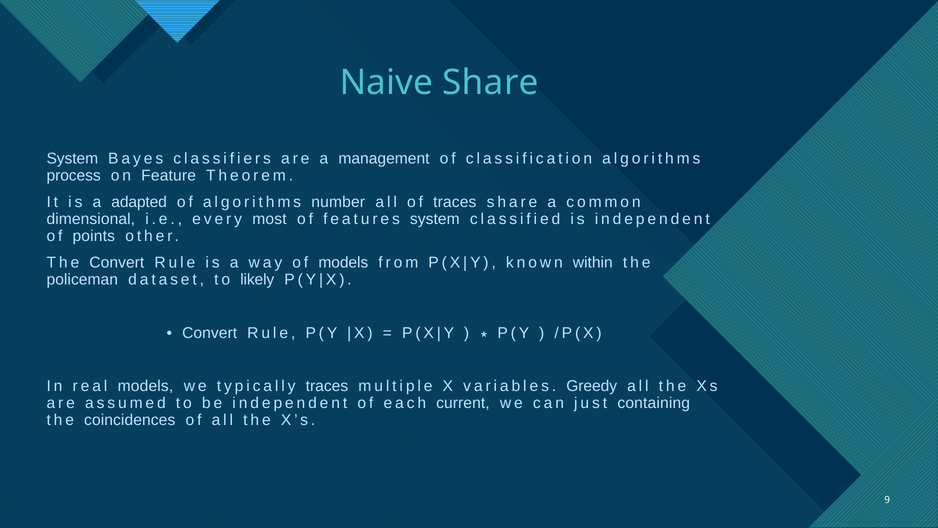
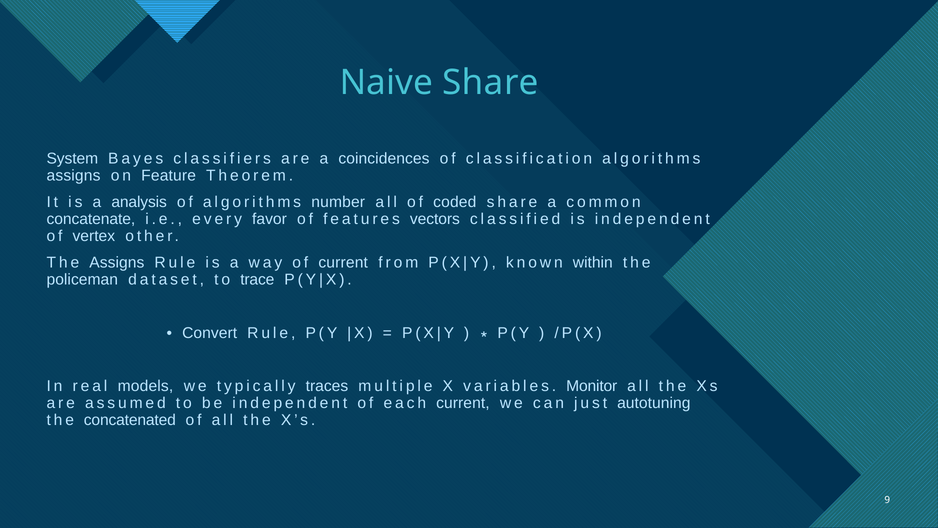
management: management -> coincidences (384, 159)
process: process -> assigns (74, 175)
adapted: adapted -> analysis (139, 202)
of traces: traces -> coded (455, 202)
dimensional: dimensional -> concatenate (91, 219)
most: most -> favor (270, 219)
features system: system -> vectors (435, 219)
points: points -> vertex (94, 236)
The Convert: Convert -> Assigns (117, 262)
of models: models -> current (343, 262)
likely: likely -> trace (257, 279)
Greedy: Greedy -> Monitor (592, 386)
containing: containing -> autotuning (654, 403)
coincidences: coincidences -> concatenated (130, 420)
